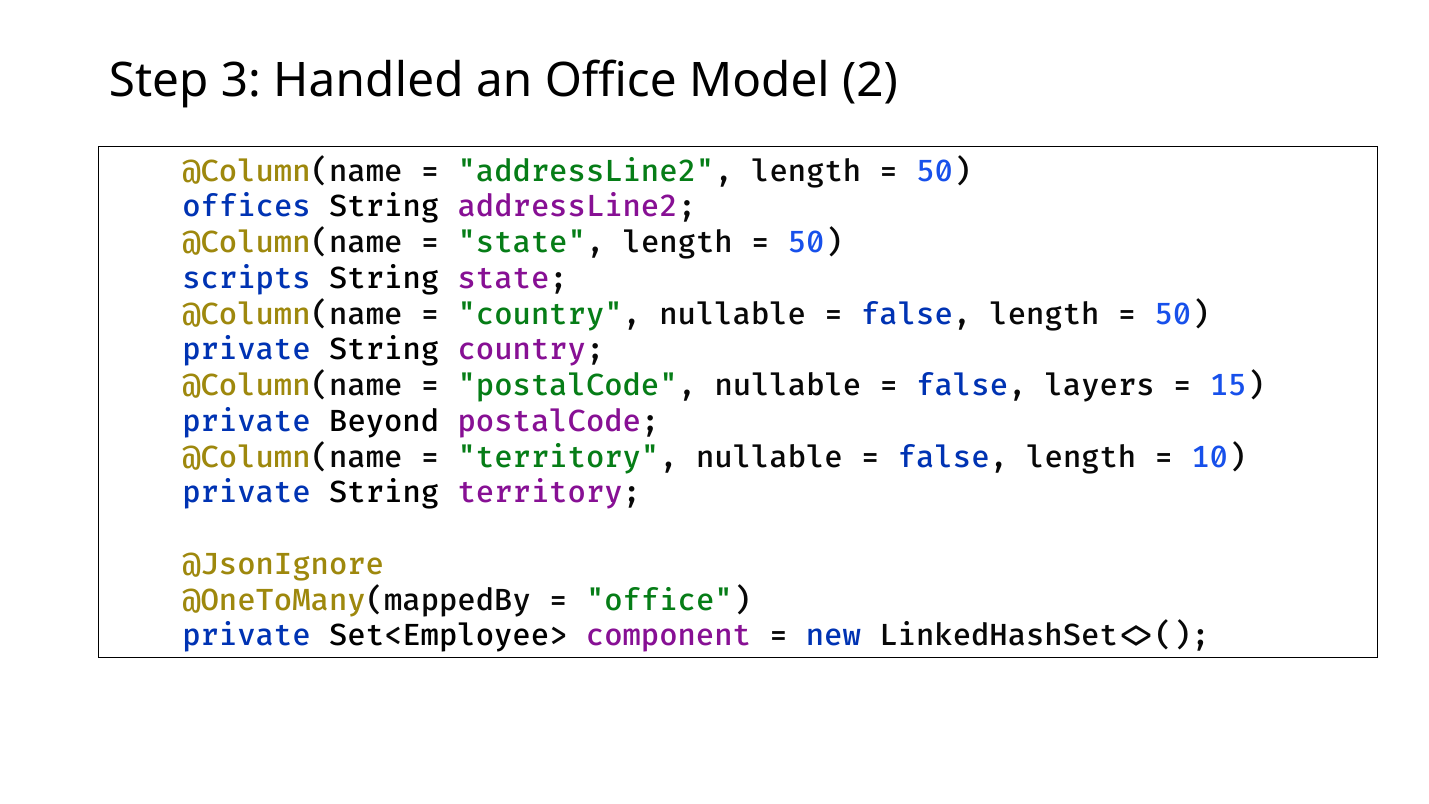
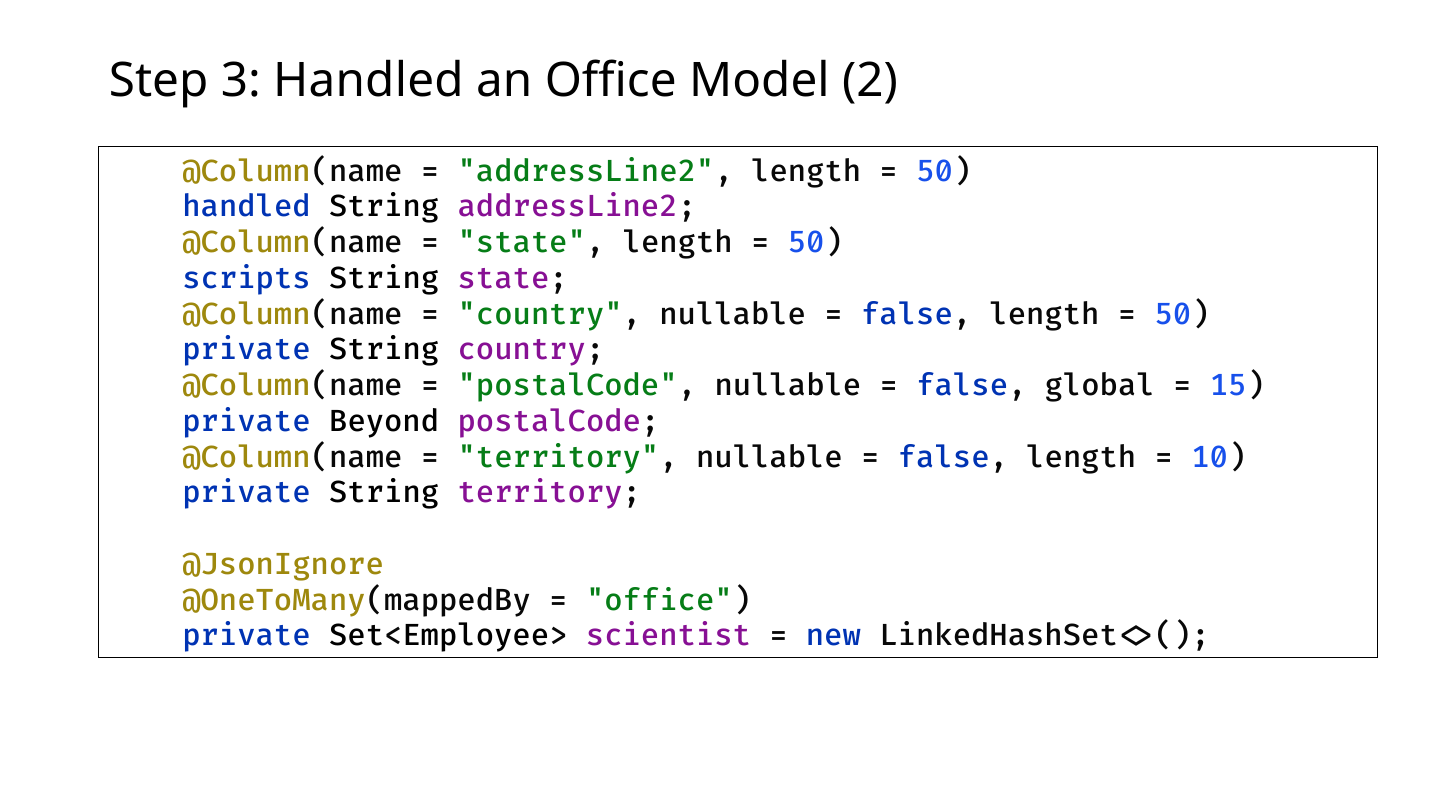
offices: offices -> handled (247, 207)
layers: layers -> global (1100, 386)
component: component -> scientist (668, 636)
